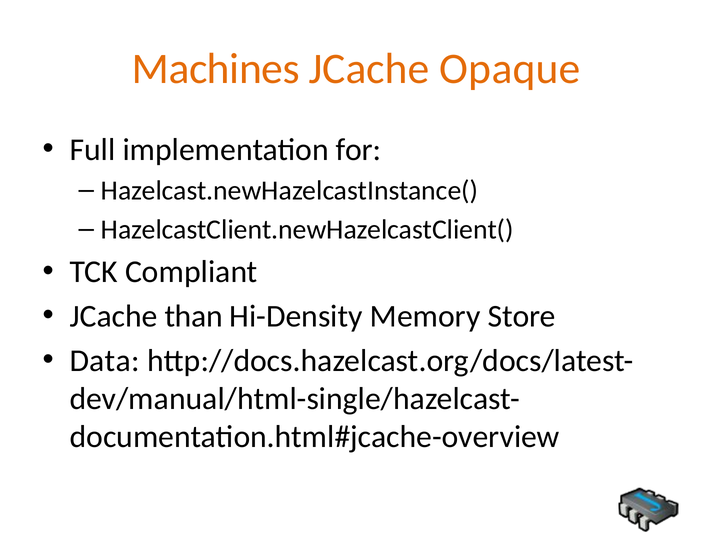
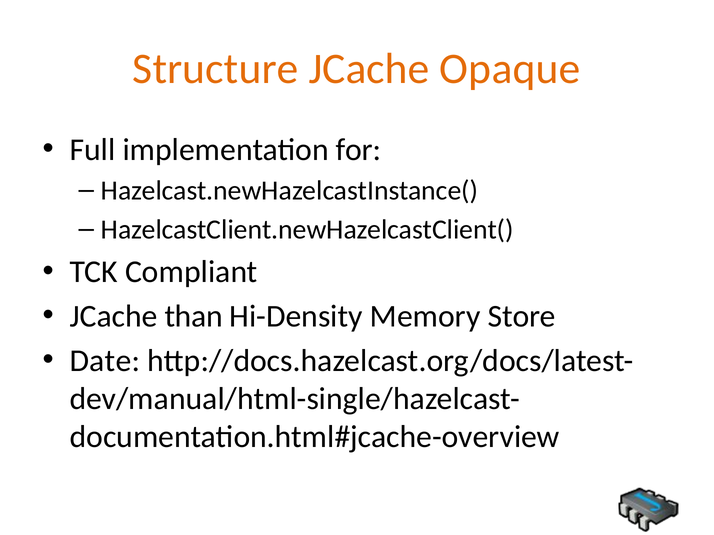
Machines: Machines -> Structure (215, 69)
Data: Data -> Date (105, 361)
